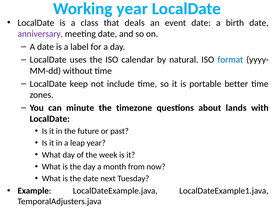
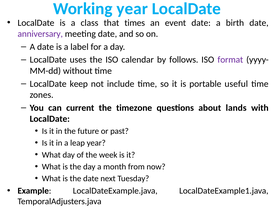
deals: deals -> times (135, 23)
natural: natural -> follows (184, 60)
format colour: blue -> purple (230, 60)
better: better -> useful (236, 84)
minute: minute -> current (80, 108)
